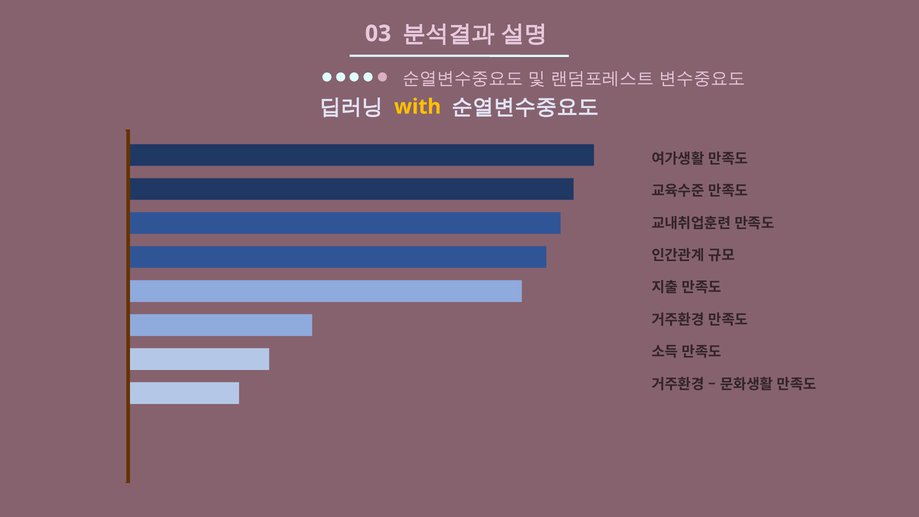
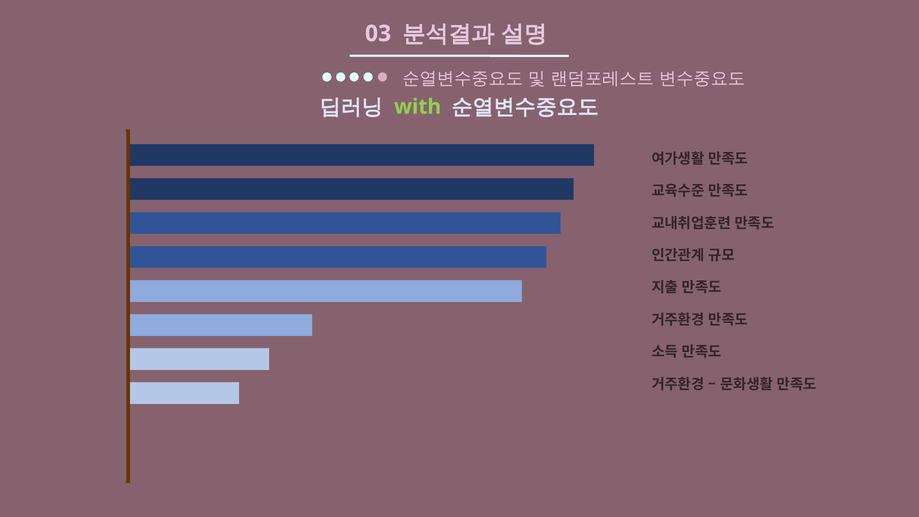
with colour: yellow -> light green (418, 107)
